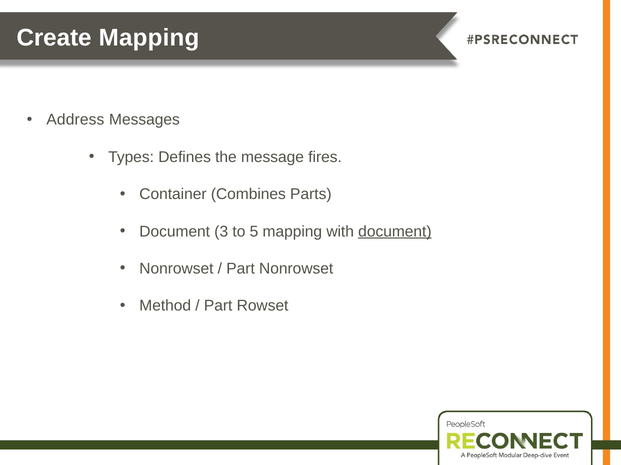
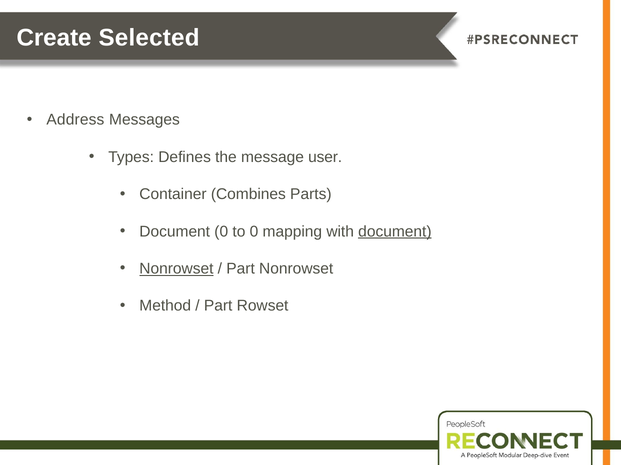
Create Mapping: Mapping -> Selected (149, 38)
fires: fires -> user (325, 157)
Document 3: 3 -> 0 (221, 232)
to 5: 5 -> 0 (254, 232)
Nonrowset underline: none -> present (176, 269)
